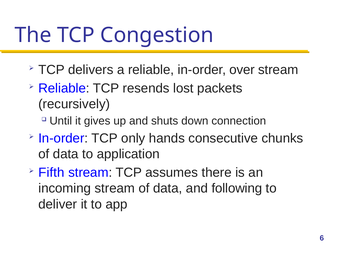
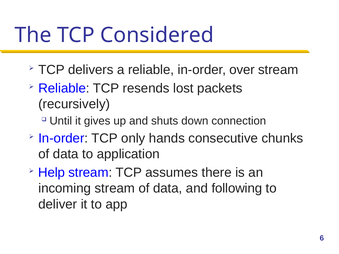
Congestion: Congestion -> Considered (157, 35)
Fifth: Fifth -> Help (52, 173)
